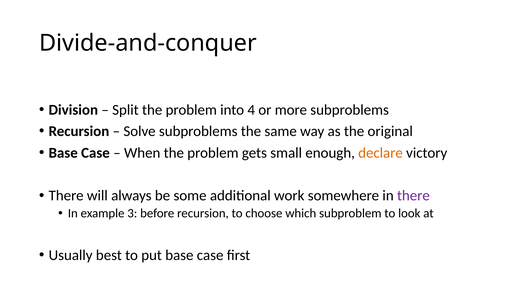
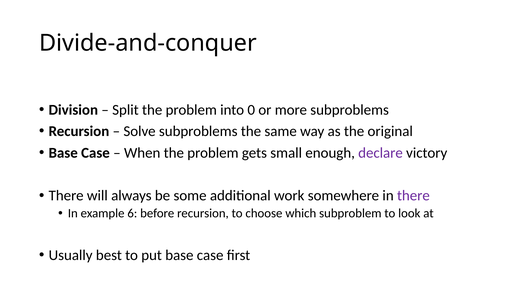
4: 4 -> 0 (251, 110)
declare colour: orange -> purple (381, 153)
3: 3 -> 6 (132, 213)
